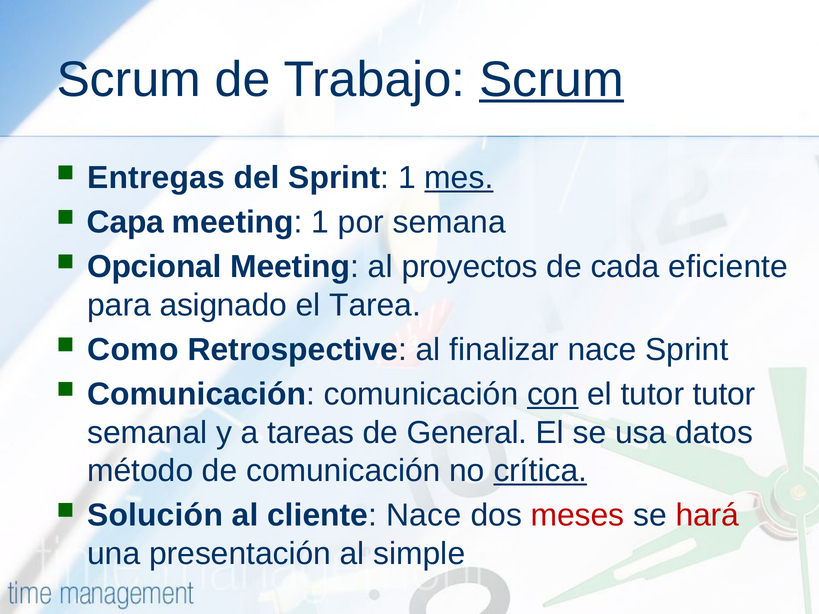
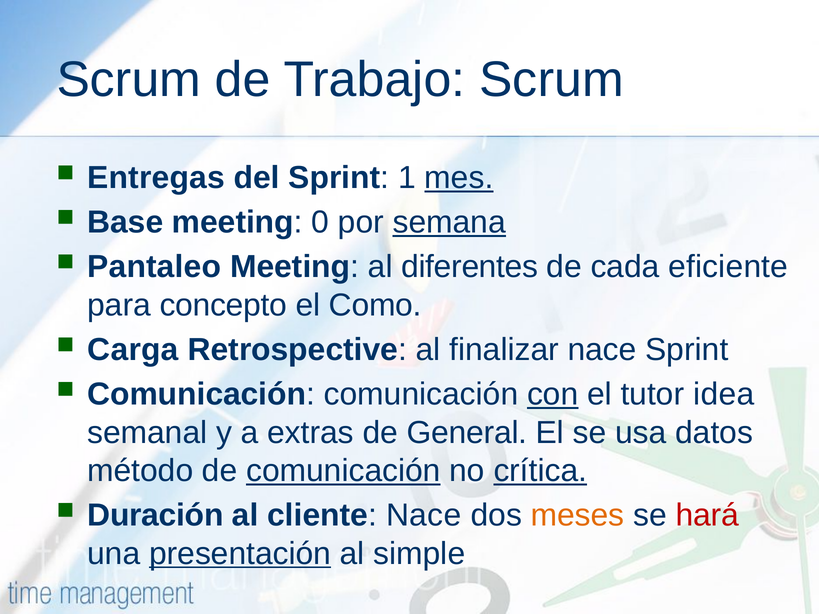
Scrum underline: present -> none (551, 80)
Capa: Capa -> Base (125, 222)
meeting 1: 1 -> 0 (320, 222)
semana underline: none -> present (449, 222)
Opcional: Opcional -> Pantaleo (154, 267)
proyectos: proyectos -> diferentes (470, 267)
asignado: asignado -> concepto (223, 305)
Tarea: Tarea -> Como (375, 305)
Como: Como -> Carga (133, 350)
tutor tutor: tutor -> idea (724, 394)
tareas: tareas -> extras (311, 433)
comunicación underline: none -> present (343, 471)
Solución: Solución -> Duración (155, 516)
meses colour: red -> orange (578, 516)
presentación underline: none -> present (240, 554)
